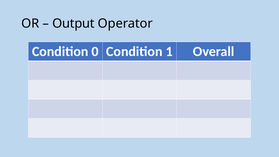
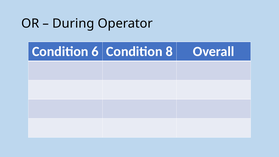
Output: Output -> During (73, 23)
0: 0 -> 6 (95, 52)
1: 1 -> 8 (169, 52)
